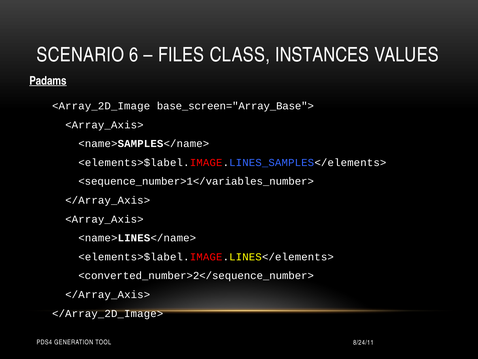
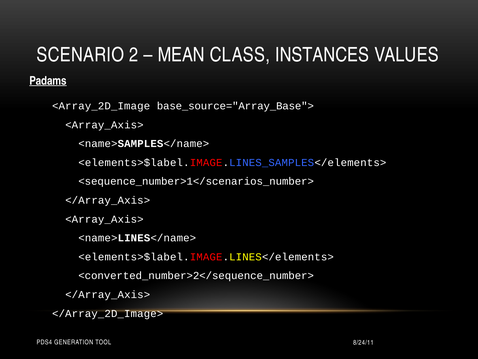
6: 6 -> 2 (134, 55)
FILES: FILES -> MEAN (181, 55)
base_screen="Array_Base">: base_screen="Array_Base"> -> base_source="Array_Base"> (235, 106)
<sequence_number>1</variables_number>: <sequence_number>1</variables_number> -> <sequence_number>1</scenarios_number> (196, 181)
